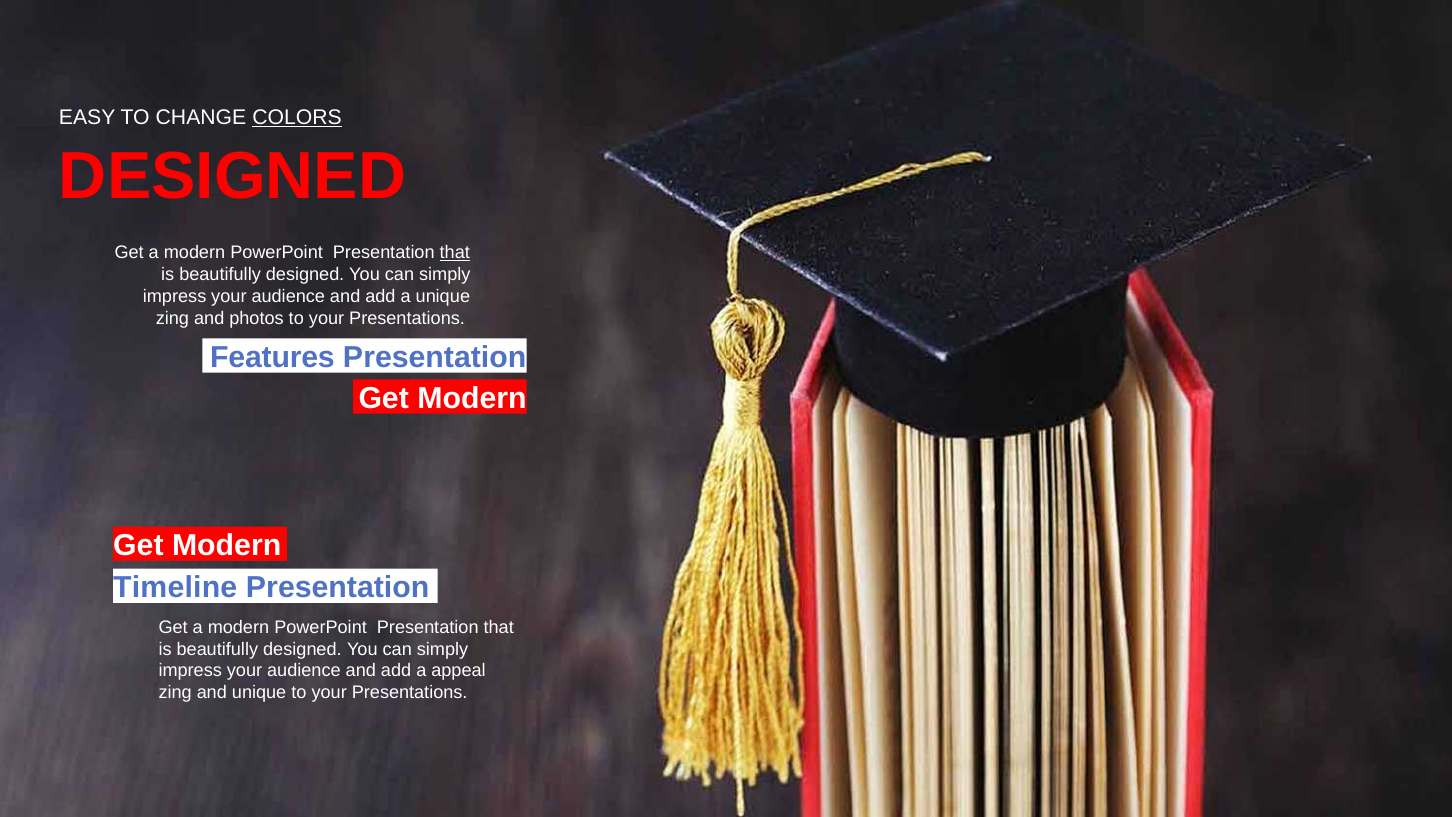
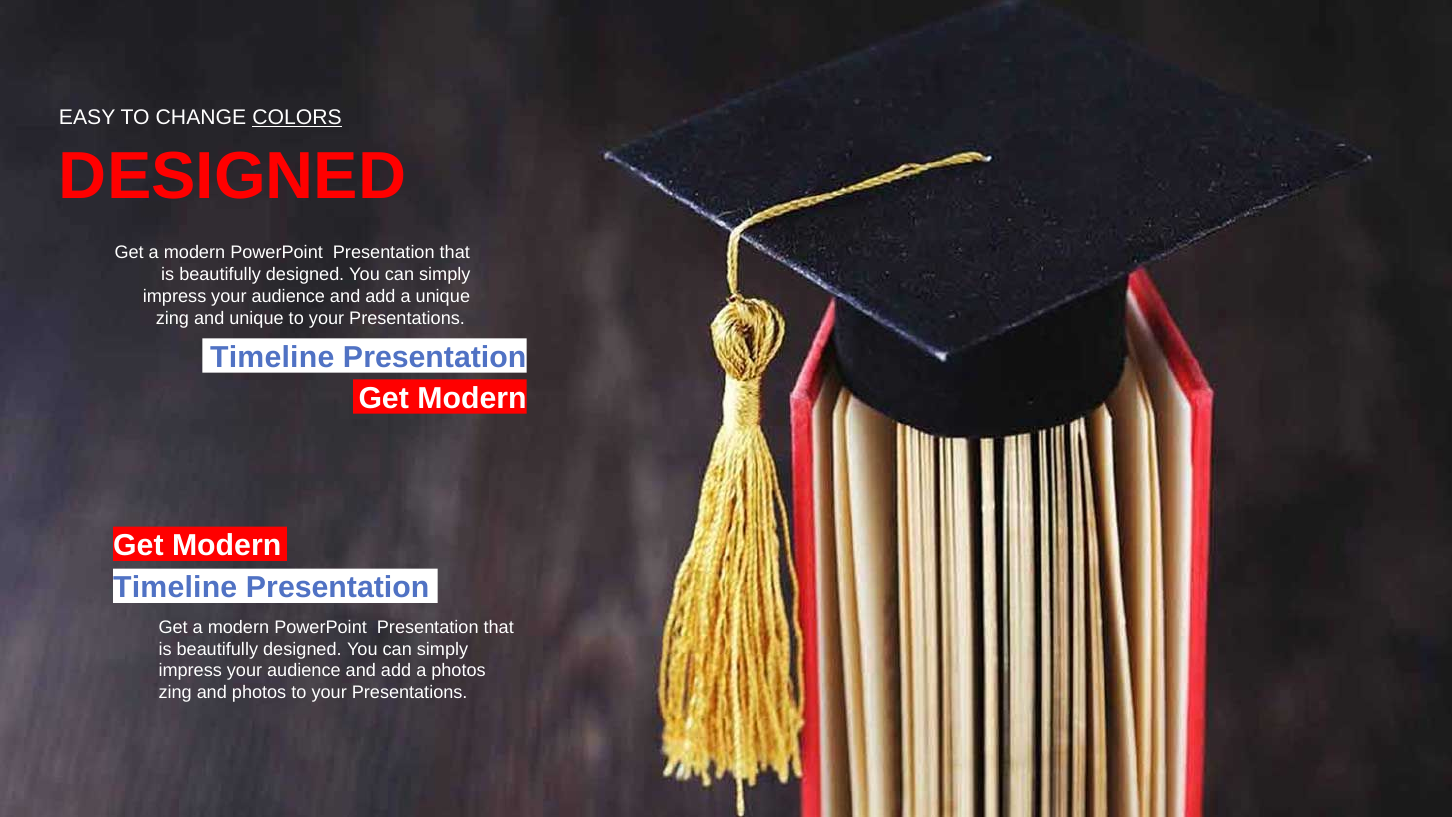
that underline: present -> none (455, 253)
and photos: photos -> unique (257, 318)
Features: Features -> Timeline (272, 357)
a appeal: appeal -> photos (459, 671)
and unique: unique -> photos (259, 693)
